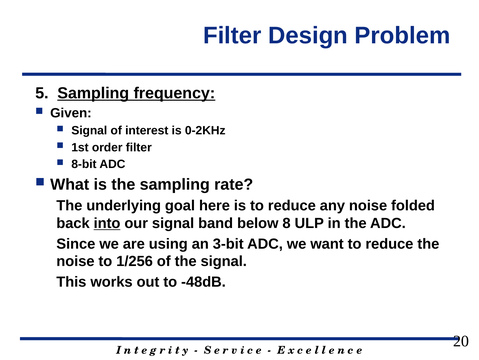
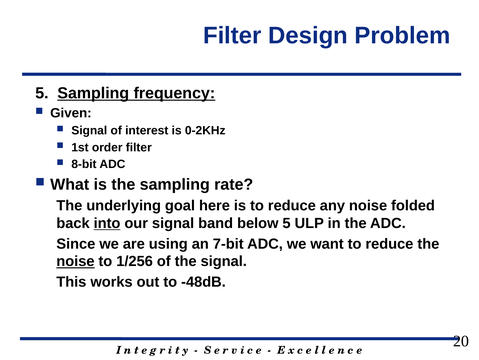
below 8: 8 -> 5 (287, 223)
3-bit: 3-bit -> 7-bit (228, 243)
noise underline: none -> present (75, 261)
